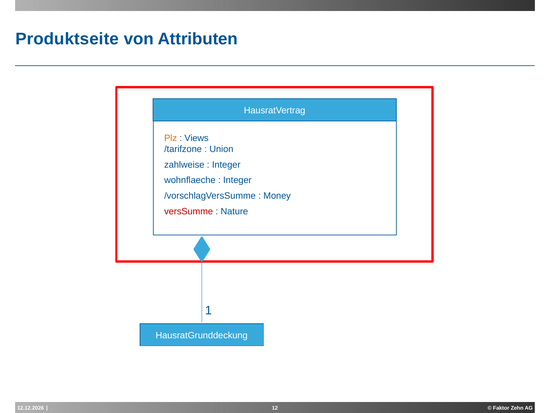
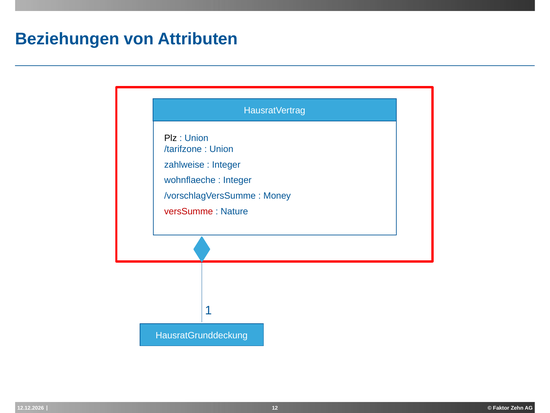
Produktseite: Produktseite -> Beziehungen (67, 39)
Plz colour: orange -> black (171, 138)
Views: Views -> Union (196, 138)
